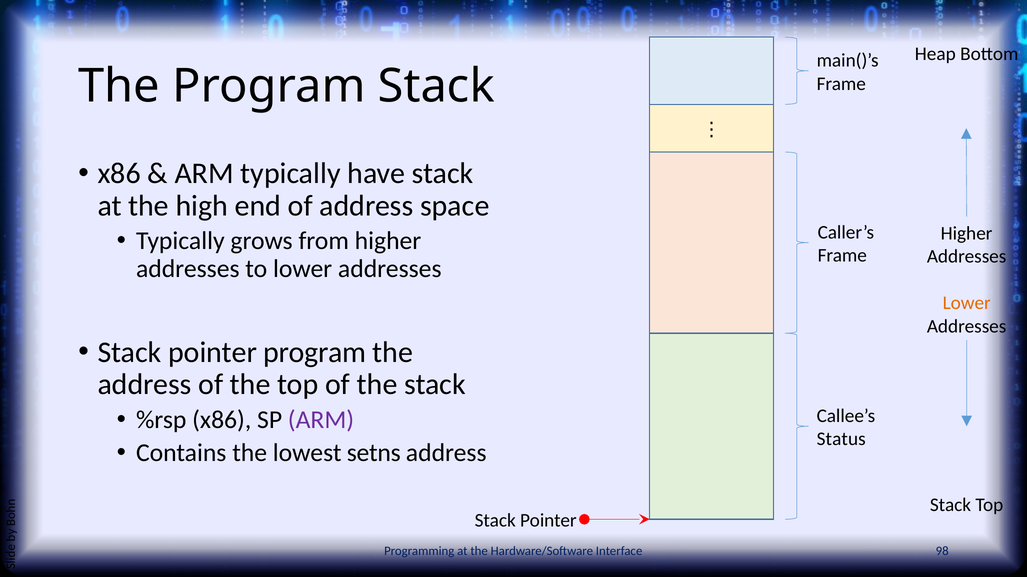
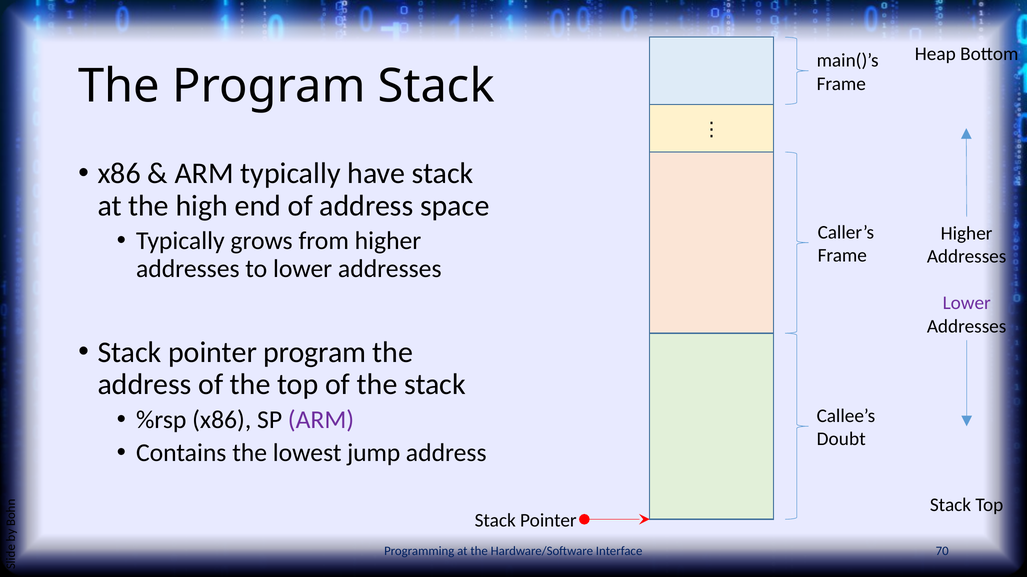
Lower colour: orange -> purple (967, 304)
Status: Status -> Doubt (841, 440)
setns: setns -> jump (374, 453)
98: 98 -> 70 (942, 552)
